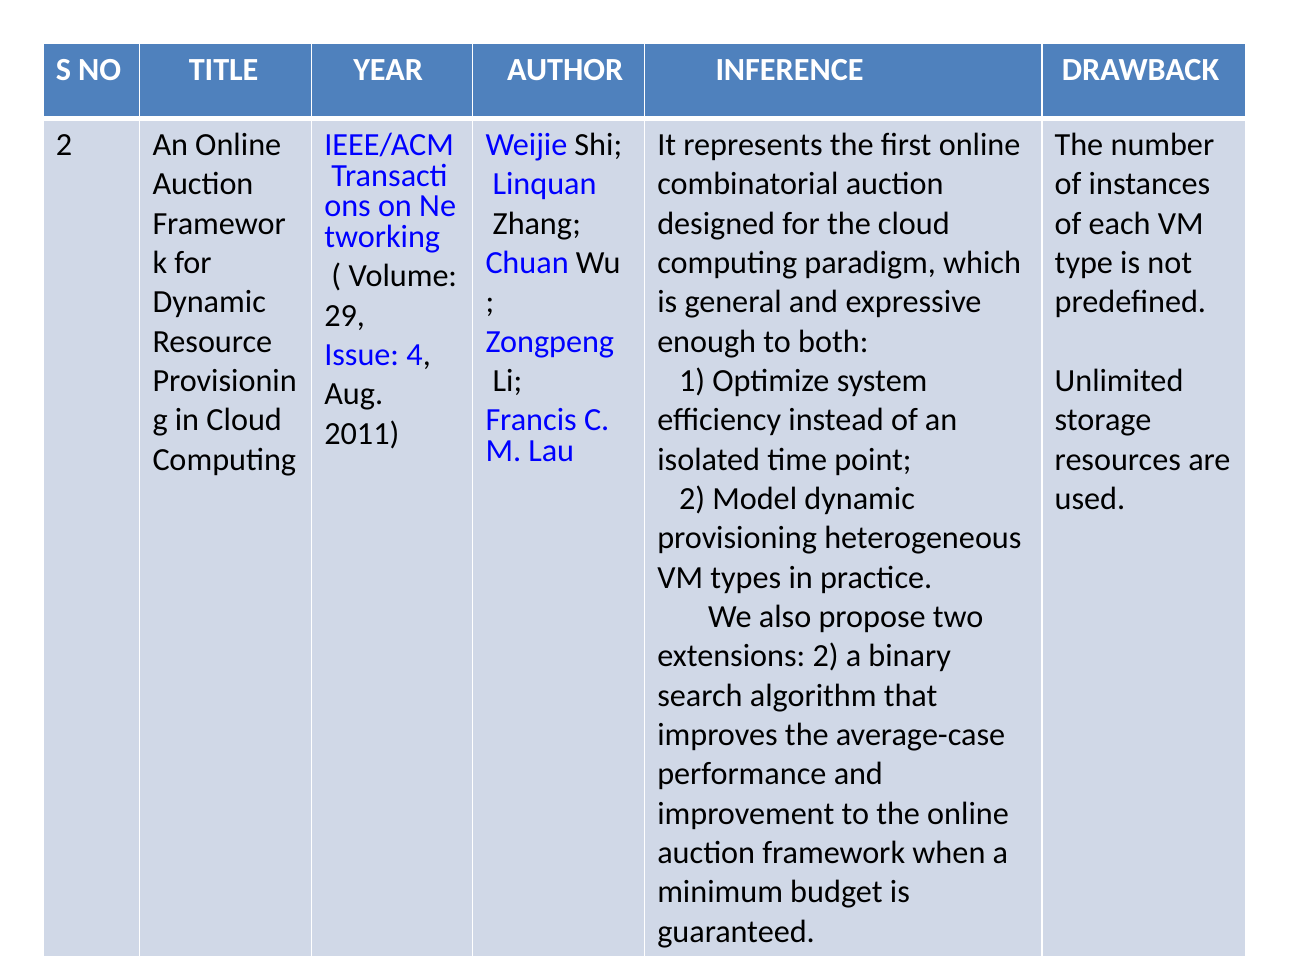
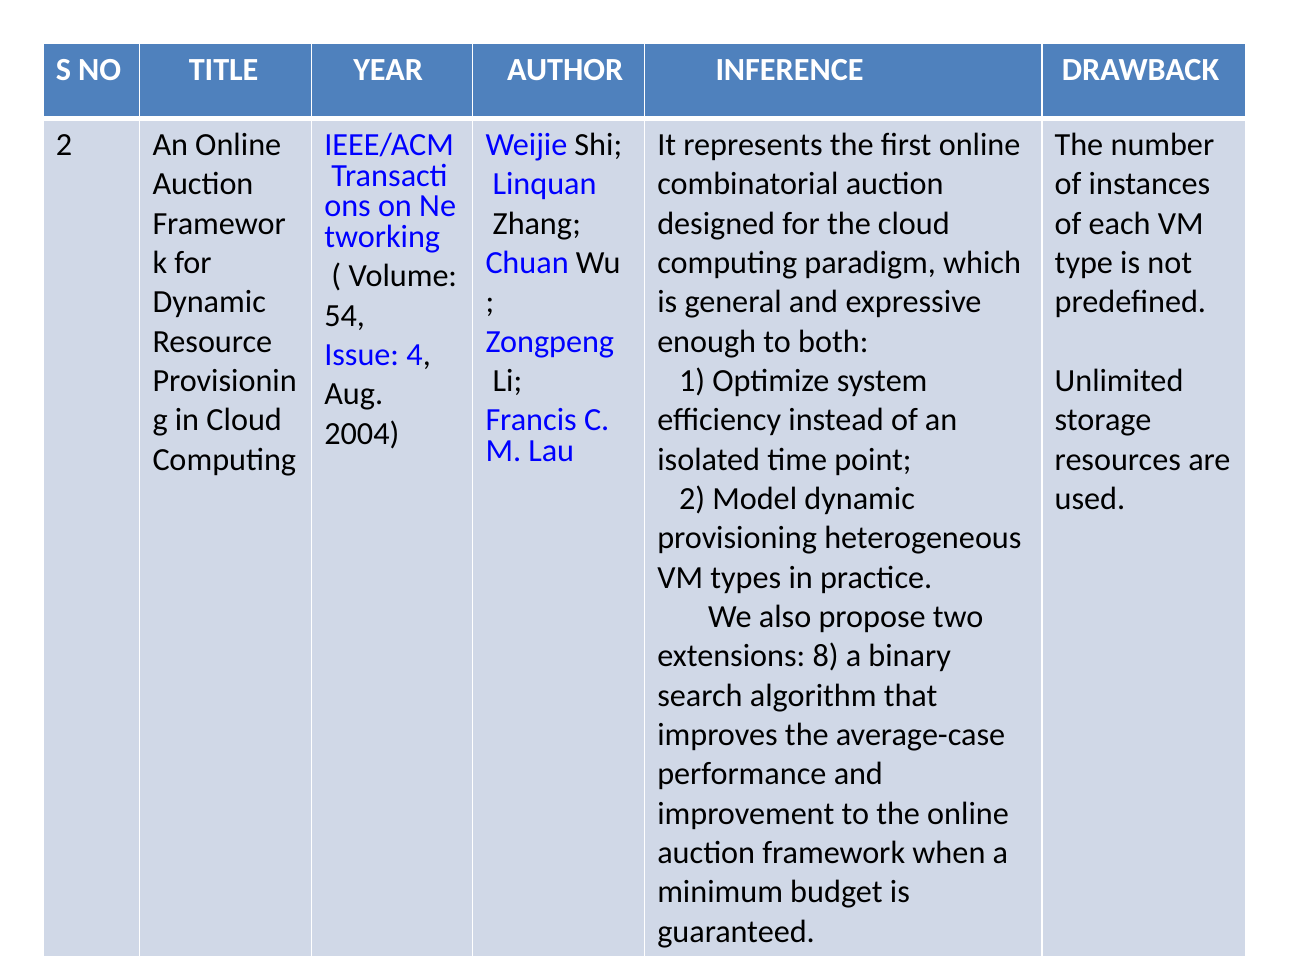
29: 29 -> 54 (345, 315)
2011: 2011 -> 2004 (362, 433)
extensions 2: 2 -> 8 (826, 656)
